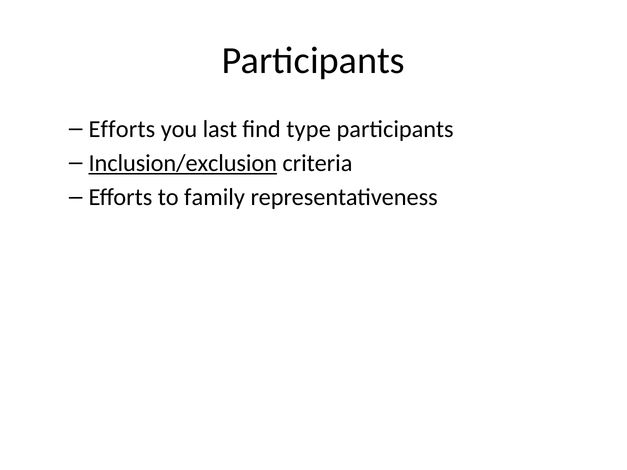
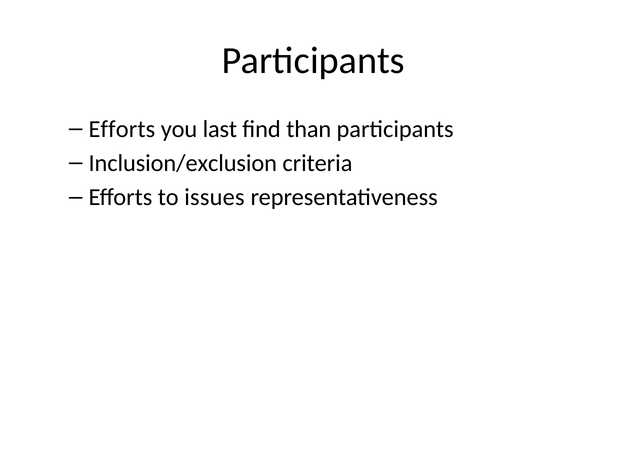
type: type -> than (309, 129)
Inclusion/exclusion underline: present -> none (183, 163)
family: family -> issues (214, 198)
